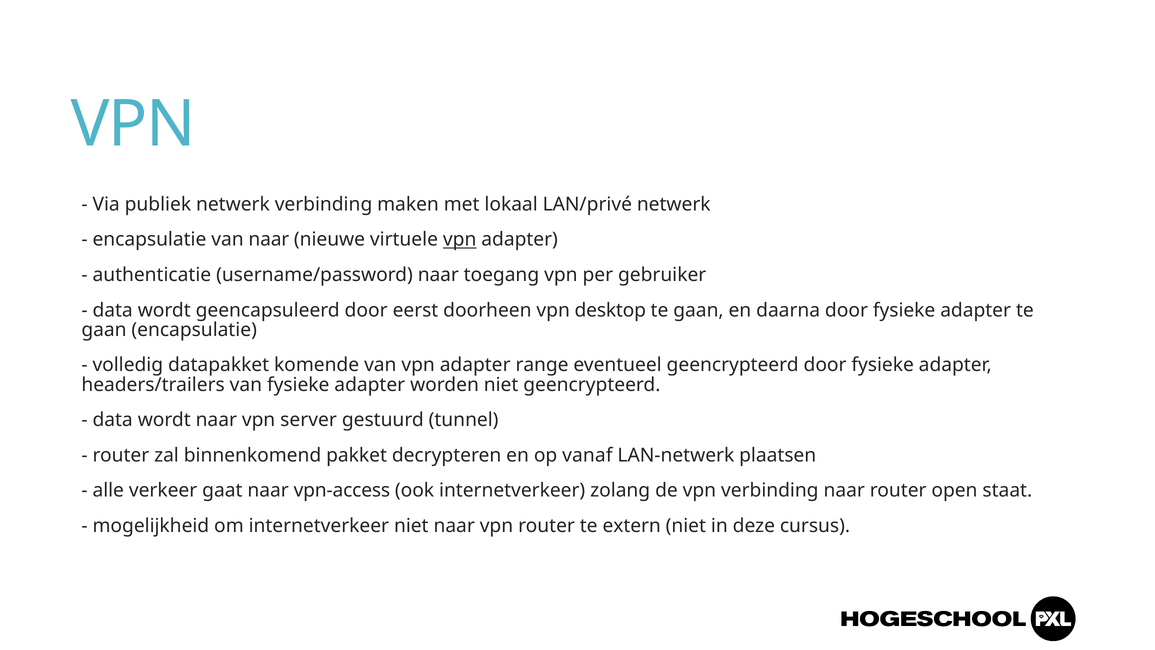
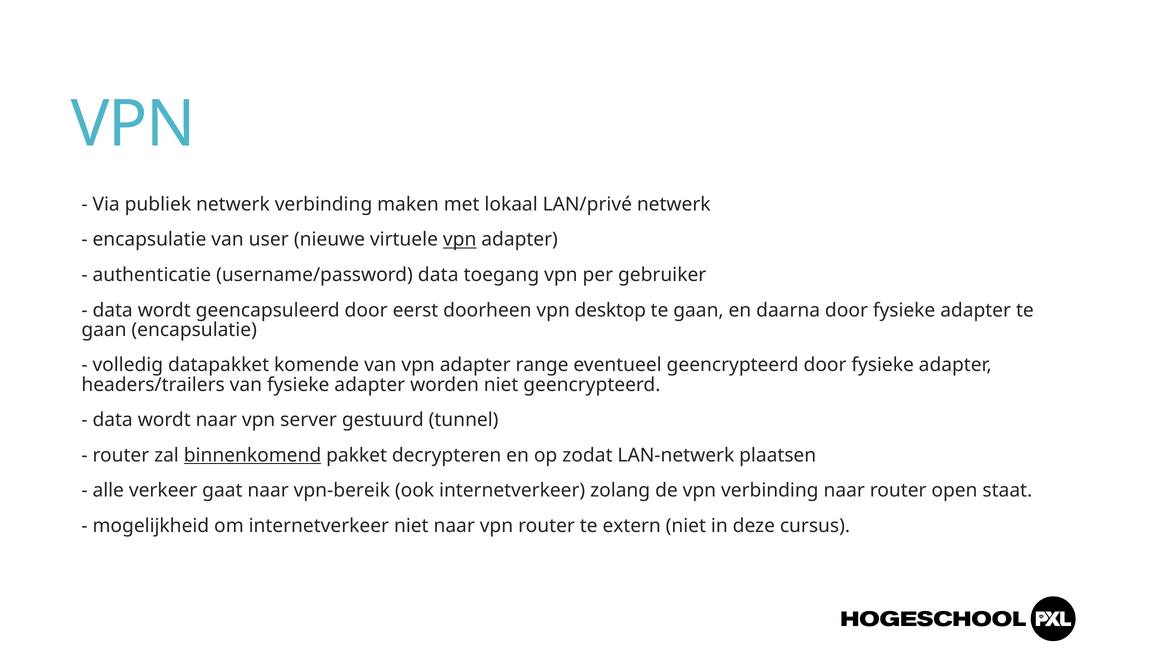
van naar: naar -> user (269, 240)
username/password naar: naar -> data (438, 275)
binnenkomend underline: none -> present (253, 455)
vanaf: vanaf -> zodat (587, 455)
vpn-access: vpn-access -> vpn-bereik (342, 490)
